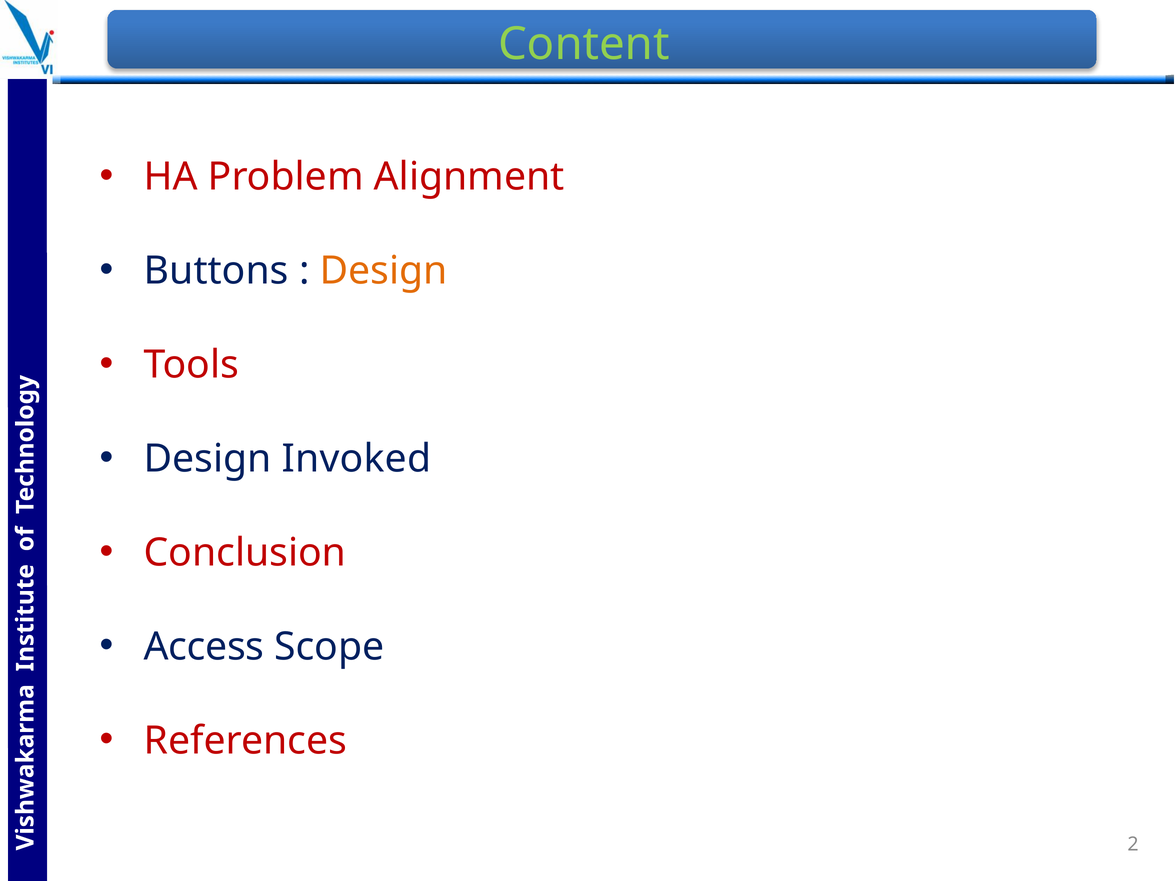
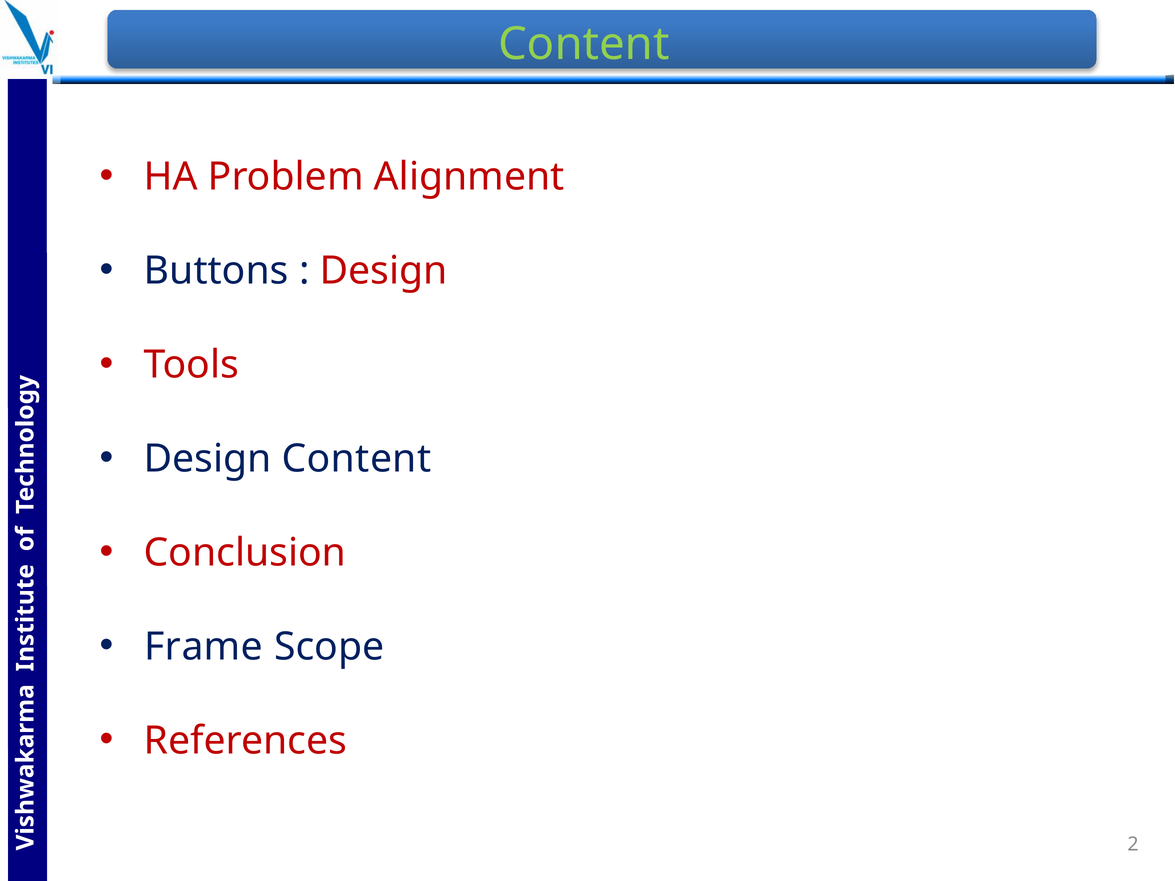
Design colour: orange -> red (384, 271)
Design Invoked: Invoked -> Content (356, 459)
Access: Access -> Frame (204, 647)
